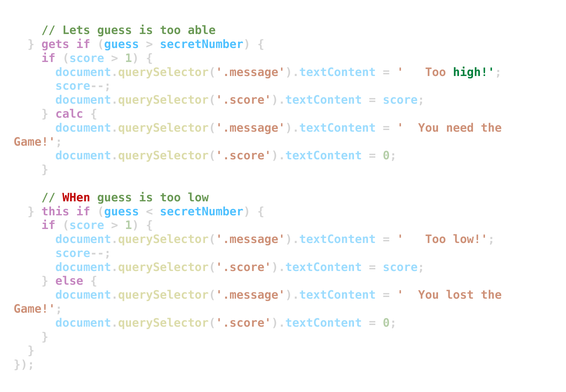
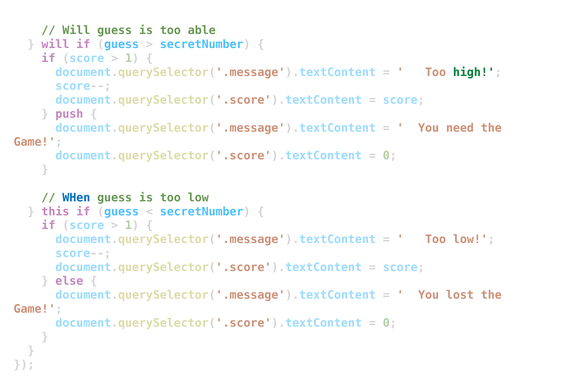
Lets: Lets -> Will (76, 30)
gets: gets -> will (55, 44)
calc: calc -> push (69, 114)
WHen colour: red -> blue (76, 198)
